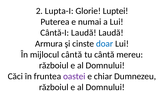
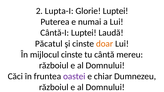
Cântă-I Laudă: Laudă -> Luptei (84, 33)
Armura: Armura -> Păcatul (49, 44)
doar colour: blue -> orange (105, 44)
mijlocul cântă: cântă -> cinste (72, 55)
